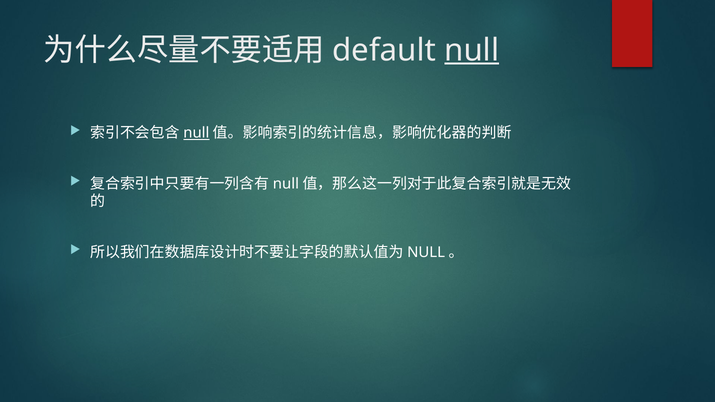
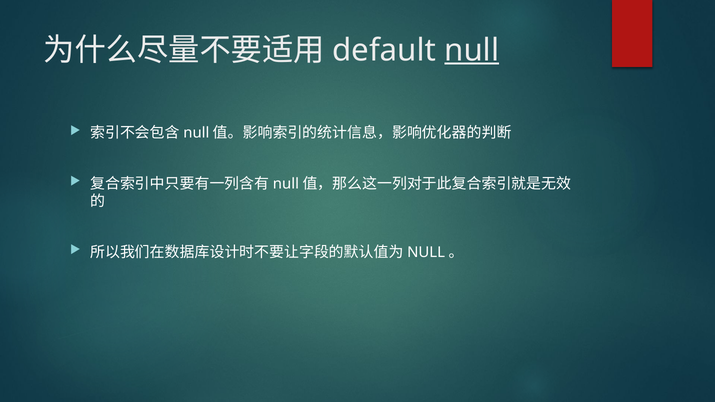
null underline: present -> none (196, 133)
